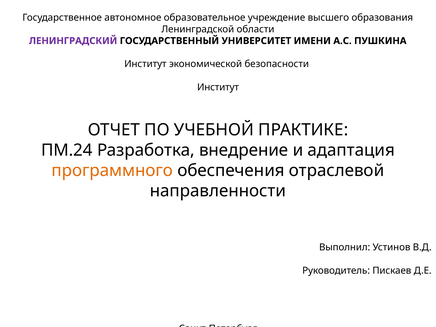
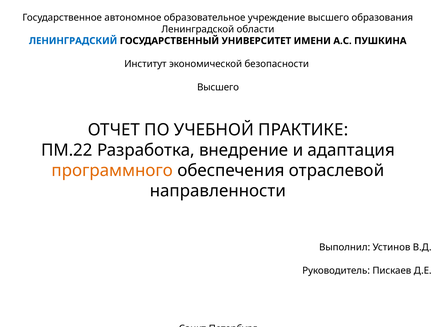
ЛЕНИНГРАДСКИЙ colour: purple -> blue (73, 41)
Институт: Институт -> Высшего (218, 87)
ПМ.24: ПМ.24 -> ПМ.22 (67, 150)
